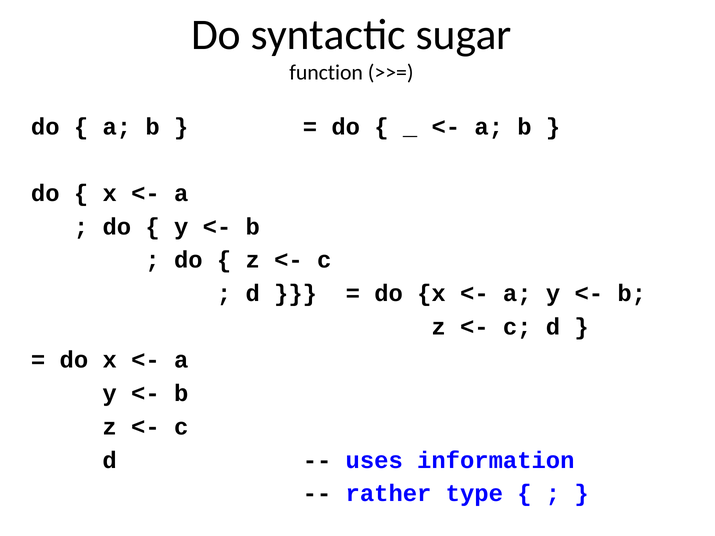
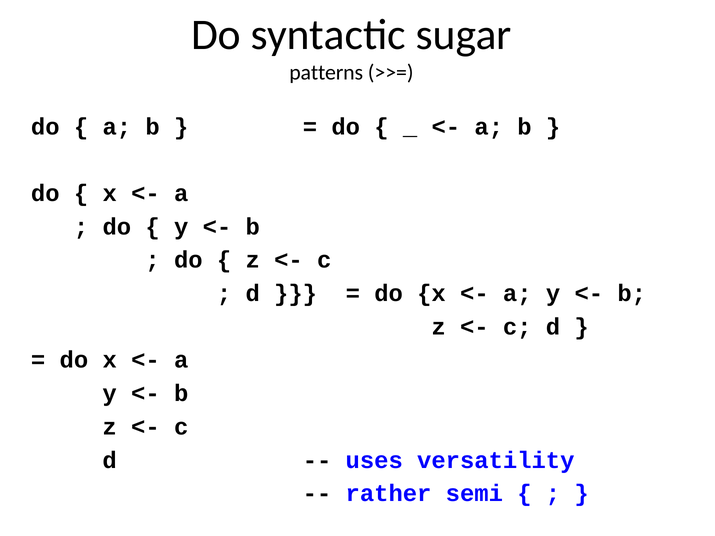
function: function -> patterns (326, 72)
information: information -> versatility (496, 460)
type: type -> semi (474, 494)
